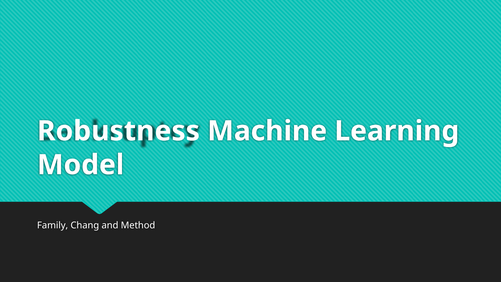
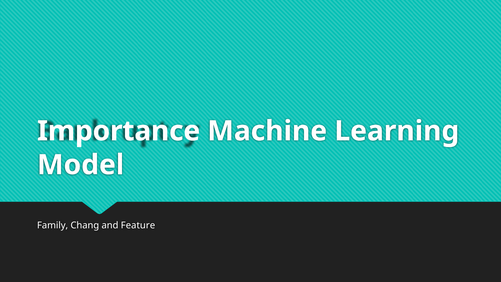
Robustness: Robustness -> Importance (119, 131)
Method: Method -> Feature (138, 225)
